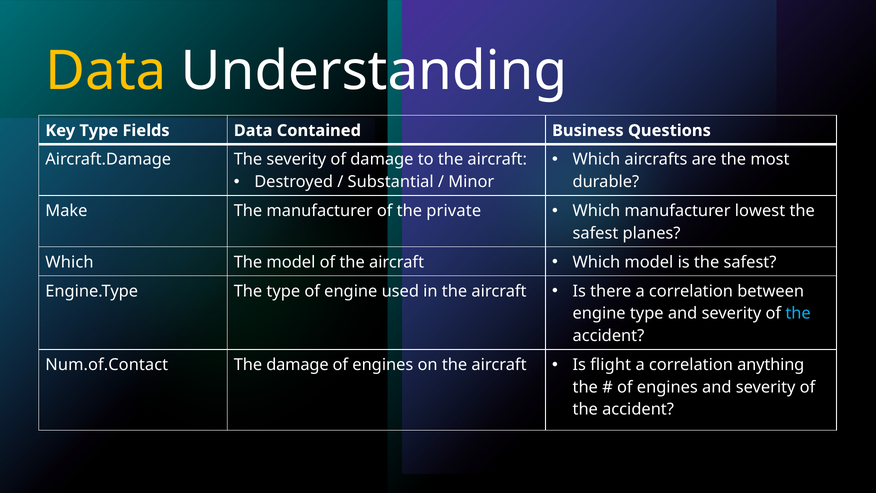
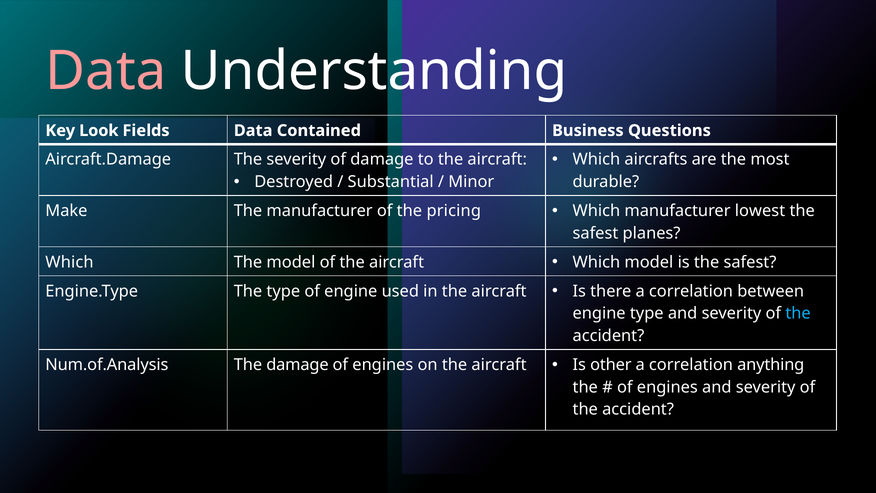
Data colour: yellow -> pink (106, 71)
Key Type: Type -> Look (99, 131)
private: private -> pricing (454, 211)
Num.of.Contact: Num.of.Contact -> Num.of.Analysis (107, 365)
flight: flight -> other (611, 365)
